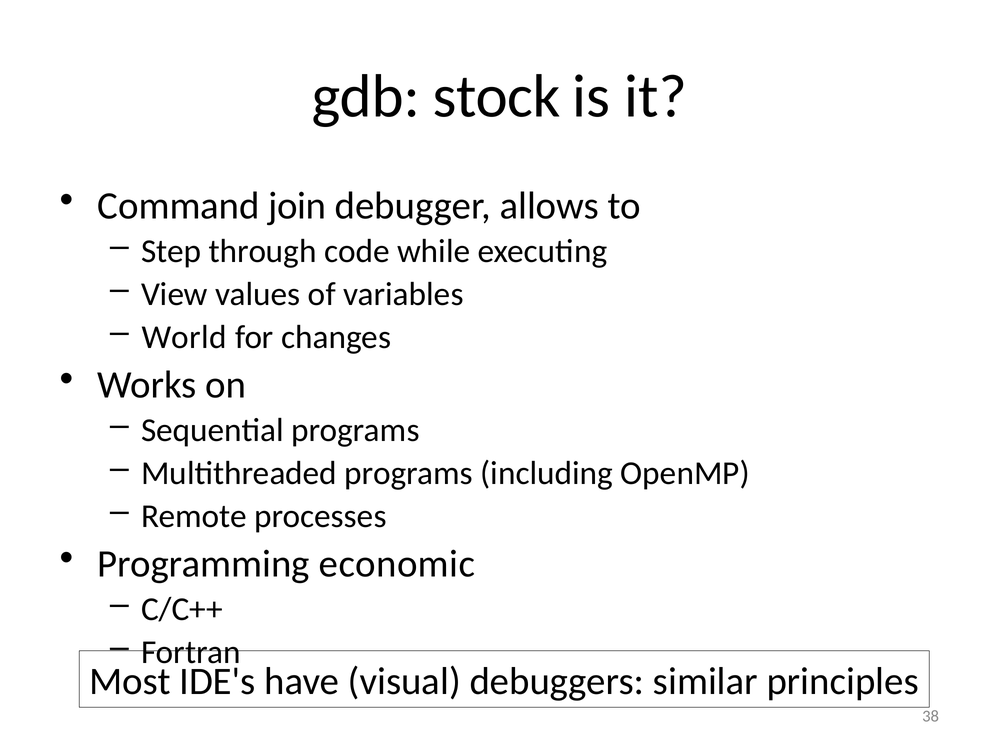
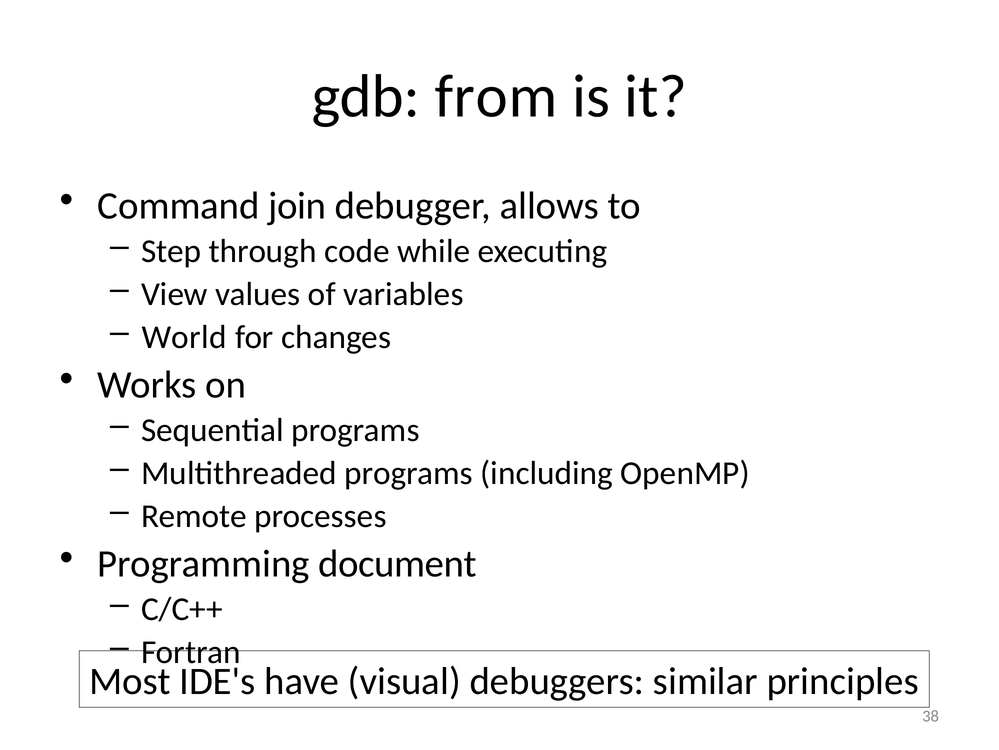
stock: stock -> from (496, 97)
economic: economic -> document (397, 563)
